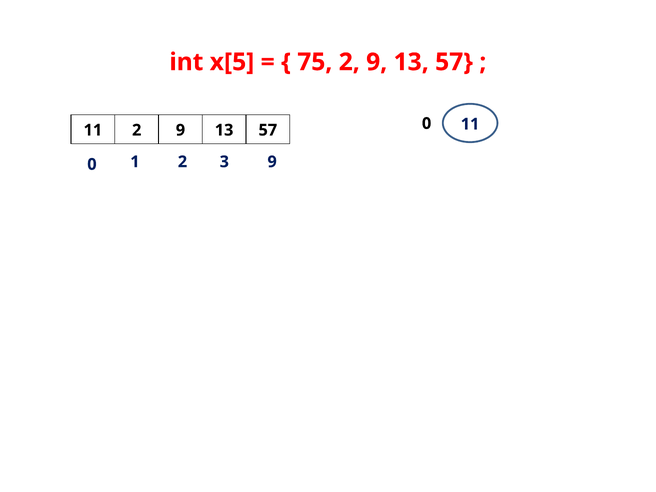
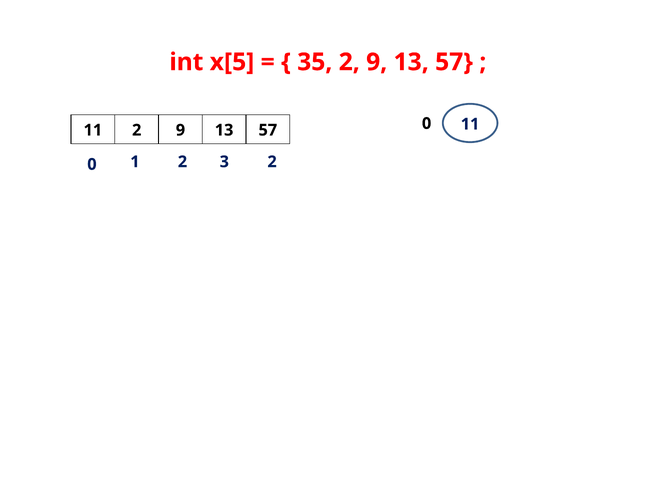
75: 75 -> 35 (315, 62)
3 9: 9 -> 2 (272, 162)
